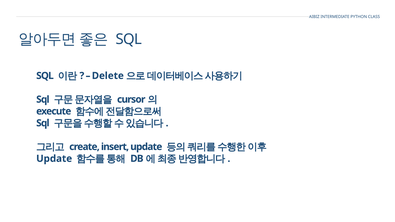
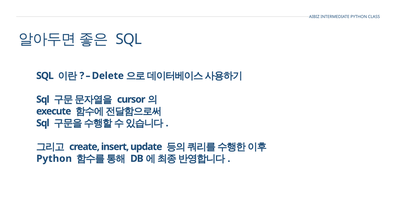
Update: Update -> Python (54, 159)
